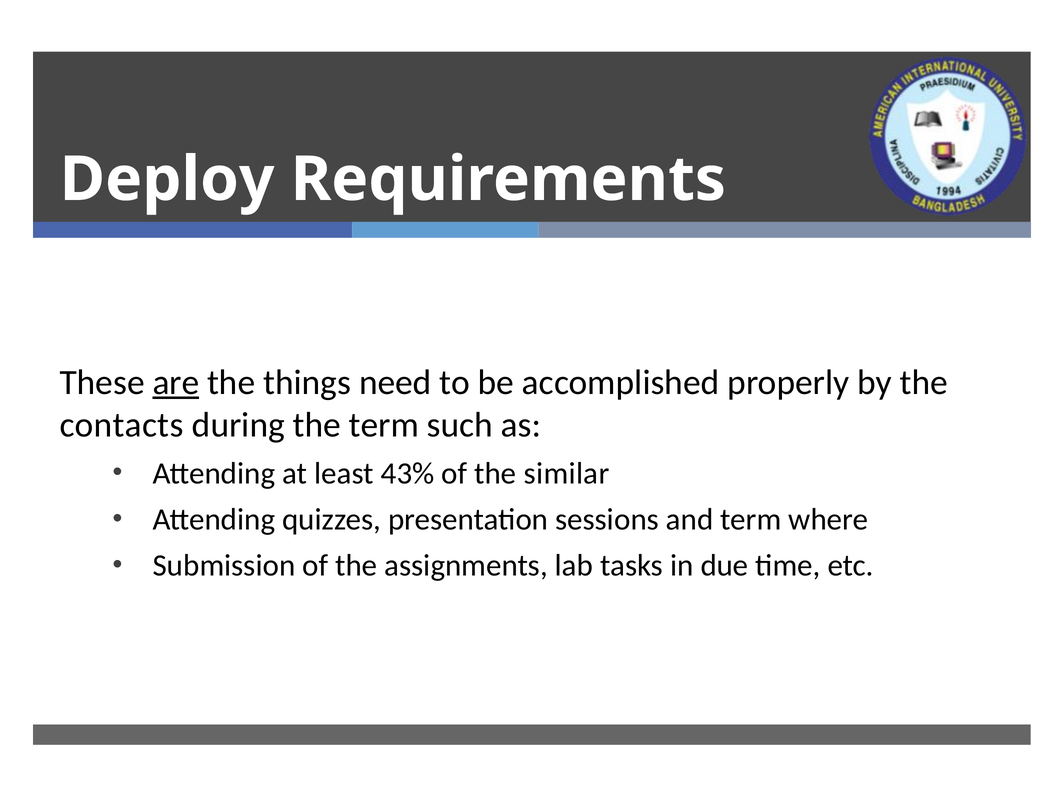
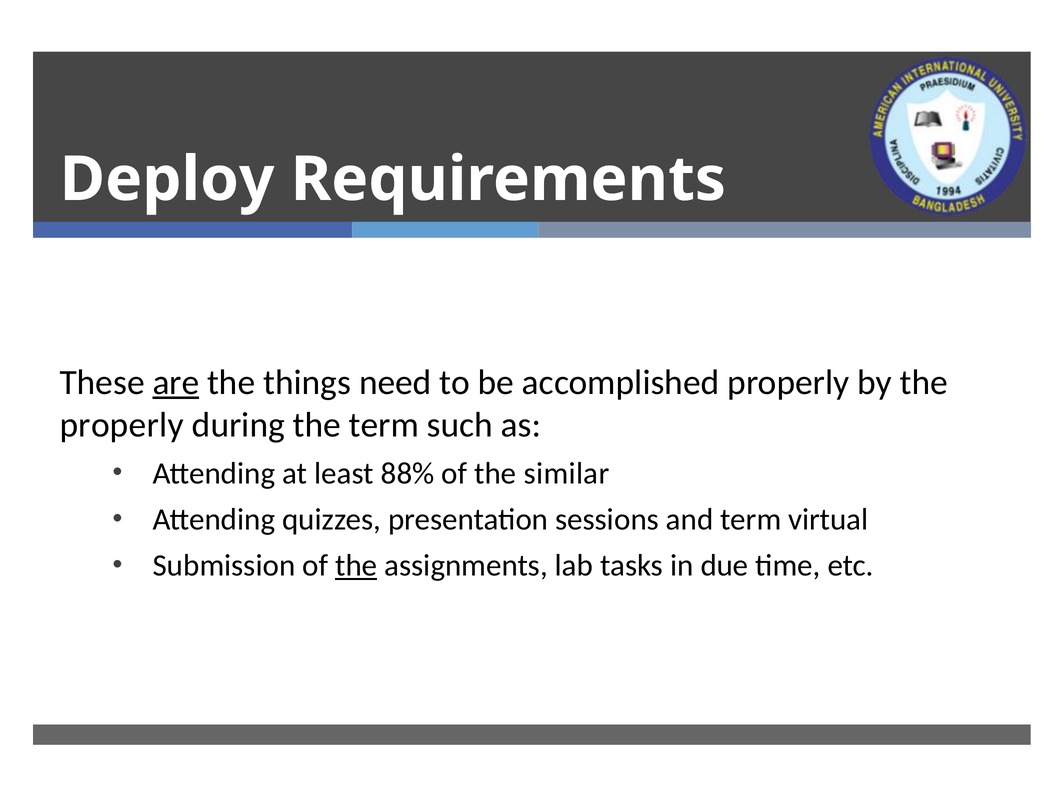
contacts: contacts -> properly (122, 425)
43%: 43% -> 88% (408, 473)
where: where -> virtual (828, 520)
the underline: none -> present (356, 566)
